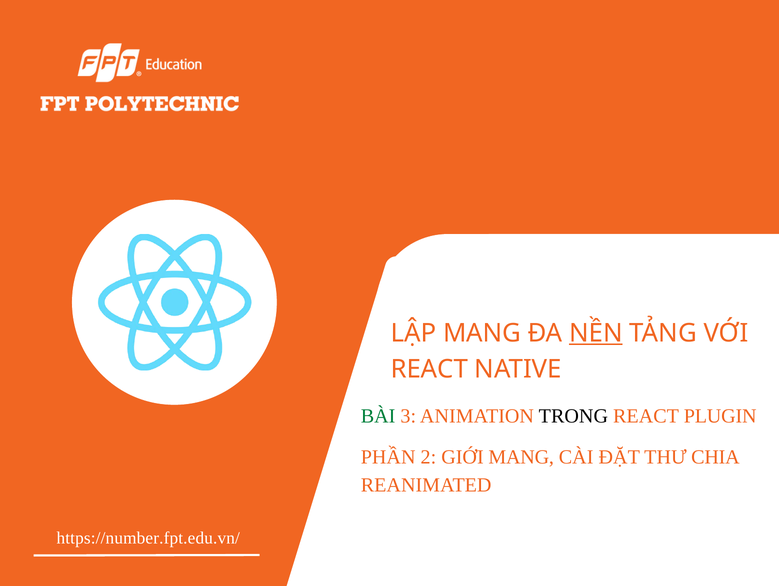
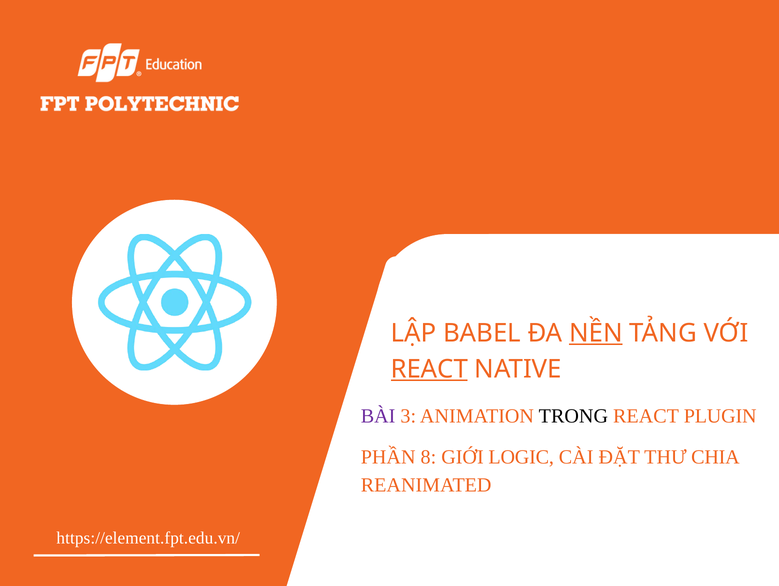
LẬP MANG: MANG -> BABEL (482, 333)
REACT underline: none -> present (429, 369)
BÀI colour: green -> purple (378, 415)
2: 2 -> 8 (428, 456)
GIỚI MANG: MANG -> LOGIC (521, 456)
https://number.fpt.edu.vn/: https://number.fpt.edu.vn/ -> https://element.fpt.edu.vn/ (148, 537)
